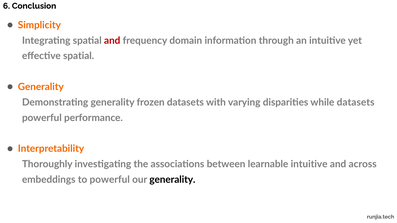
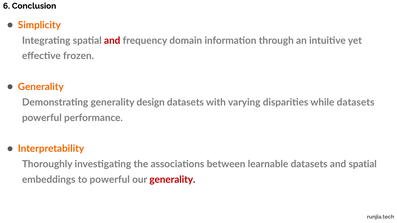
effective spatial: spatial -> frozen (79, 56)
frozen: frozen -> design (151, 102)
learnable intuitive: intuitive -> datasets (309, 164)
and across: across -> spatial (363, 164)
generality colour: black -> red (172, 180)
